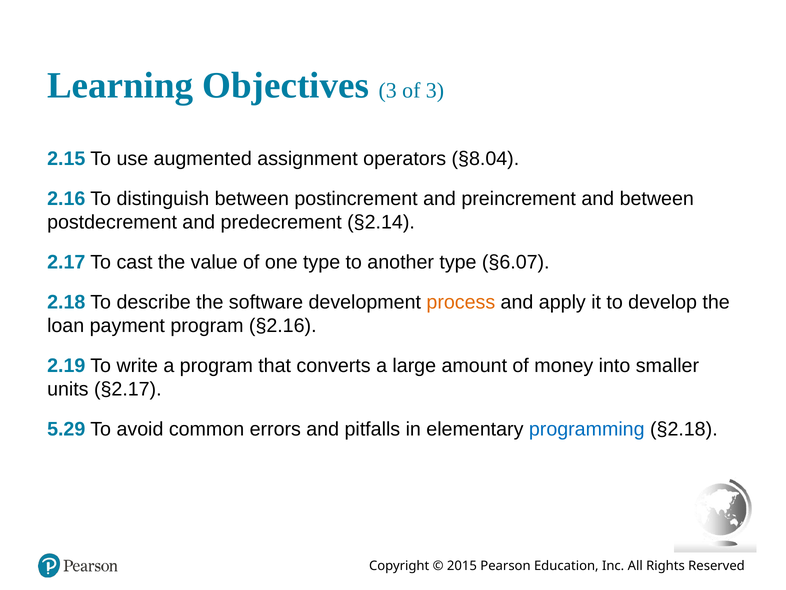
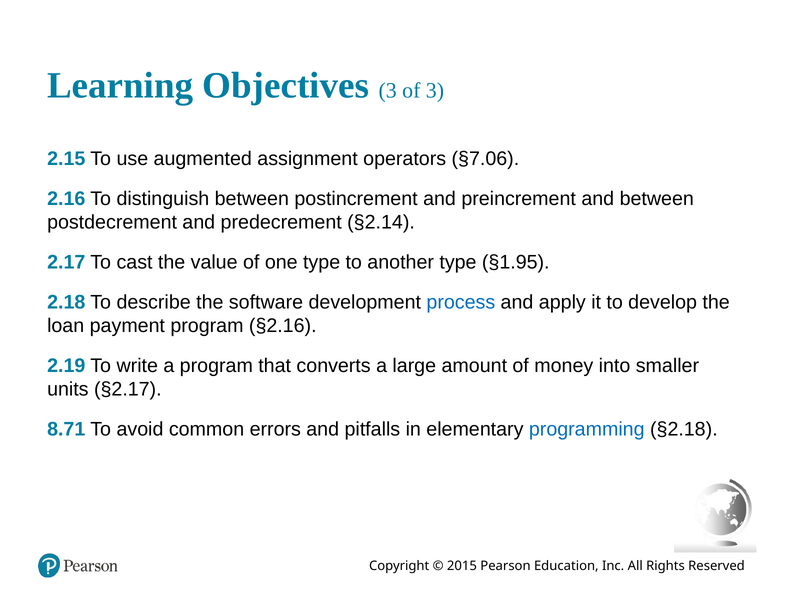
§8.04: §8.04 -> §7.06 (485, 159)
§6.07: §6.07 -> §1.95 (516, 262)
process colour: orange -> blue (461, 302)
5.29: 5.29 -> 8.71 (66, 429)
